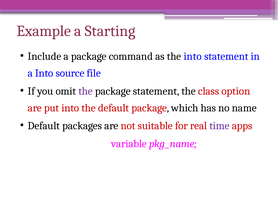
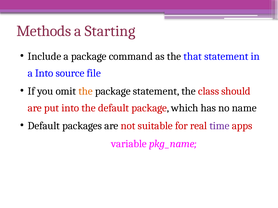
Example: Example -> Methods (44, 31)
the into: into -> that (193, 56)
the colour: purple -> orange (86, 91)
option: option -> should (236, 91)
